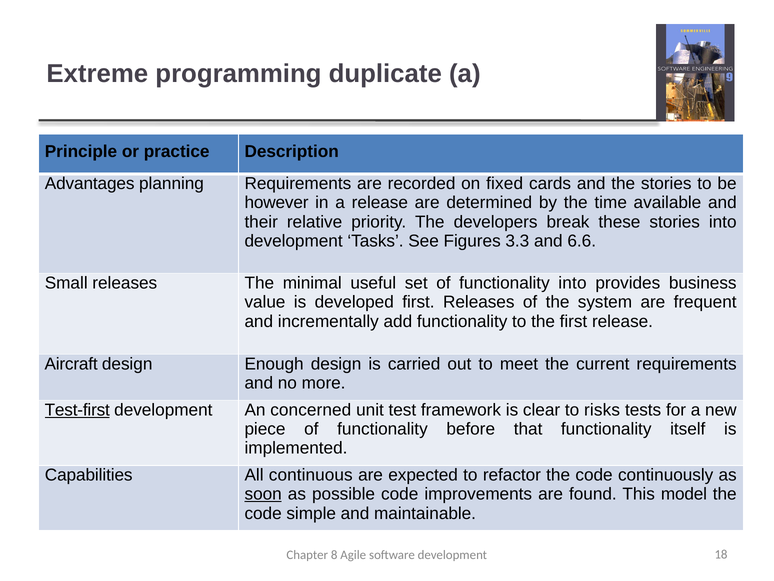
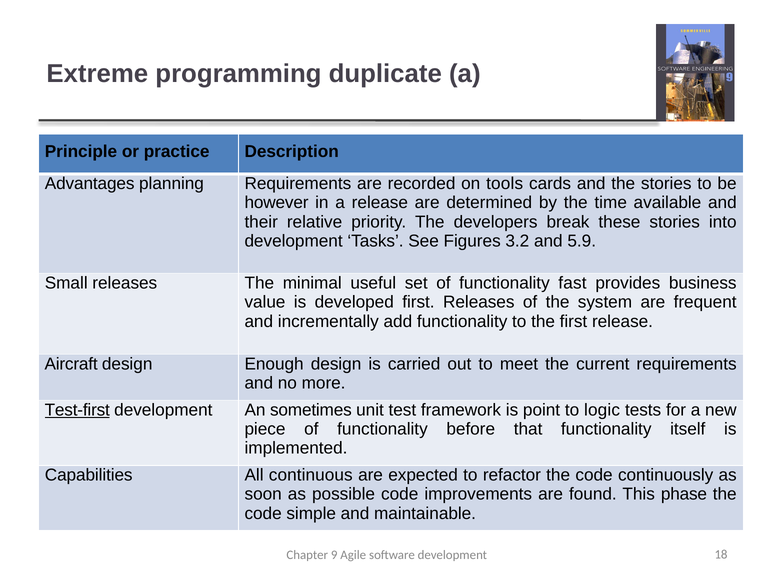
fixed: fixed -> tools (505, 184)
3.3: 3.3 -> 3.2 (517, 241)
6.6: 6.6 -> 5.9 (582, 241)
functionality into: into -> fast (572, 283)
concerned: concerned -> sometimes (311, 410)
clear: clear -> point (542, 410)
risks: risks -> logic (602, 410)
soon underline: present -> none (263, 494)
model: model -> phase (684, 494)
8: 8 -> 9 (334, 554)
